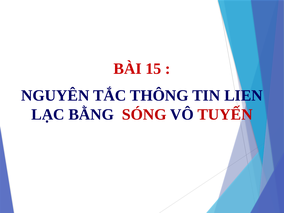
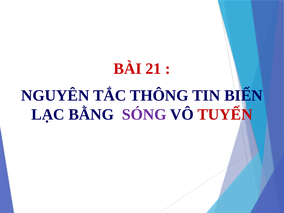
15: 15 -> 21 (153, 69)
LIEN: LIEN -> BIẾN (243, 96)
SÓNG colour: red -> purple (144, 115)
